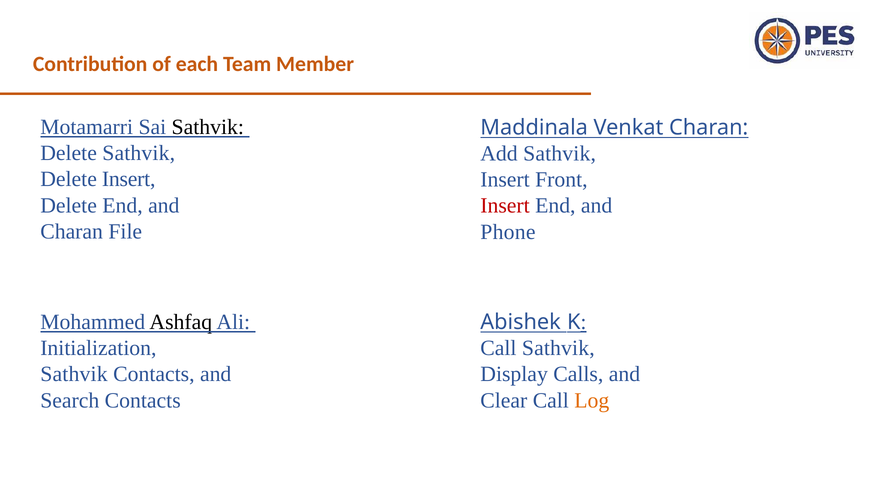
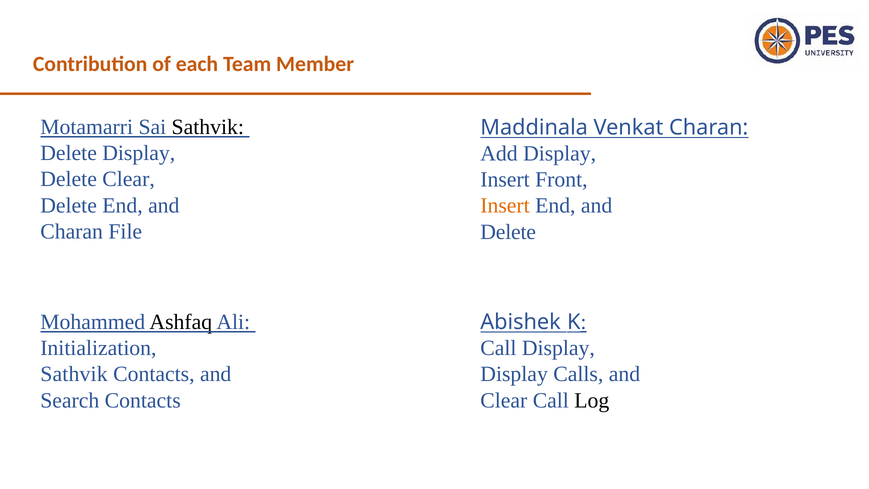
Delete Sathvik: Sathvik -> Display (139, 153)
Add Sathvik: Sathvik -> Display (560, 154)
Delete Insert: Insert -> Clear (129, 179)
Insert colour: red -> orange (505, 206)
Phone: Phone -> Delete (508, 232)
Call Sathvik: Sathvik -> Display (558, 348)
Log colour: orange -> black (592, 400)
